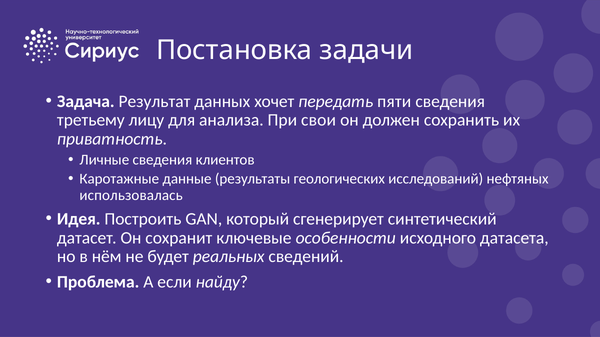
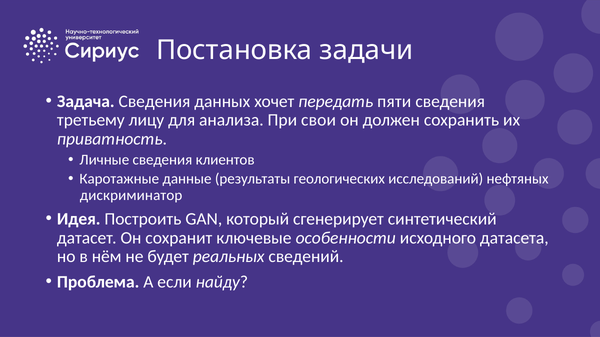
Задача Результат: Результат -> Сведения (154, 101)
использовалась: использовалась -> дискриминатор (131, 195)
